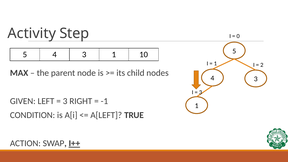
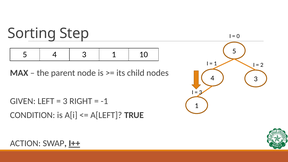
Activity: Activity -> Sorting (32, 33)
